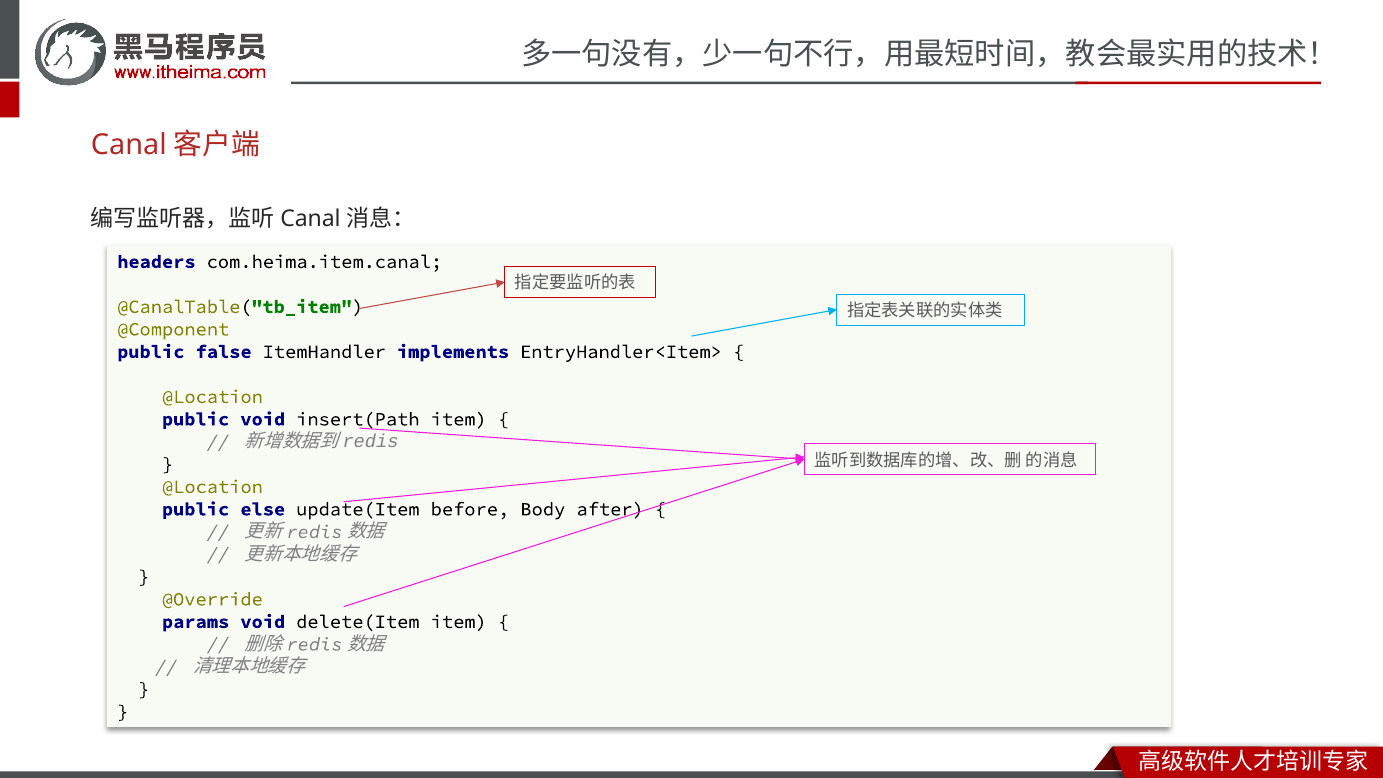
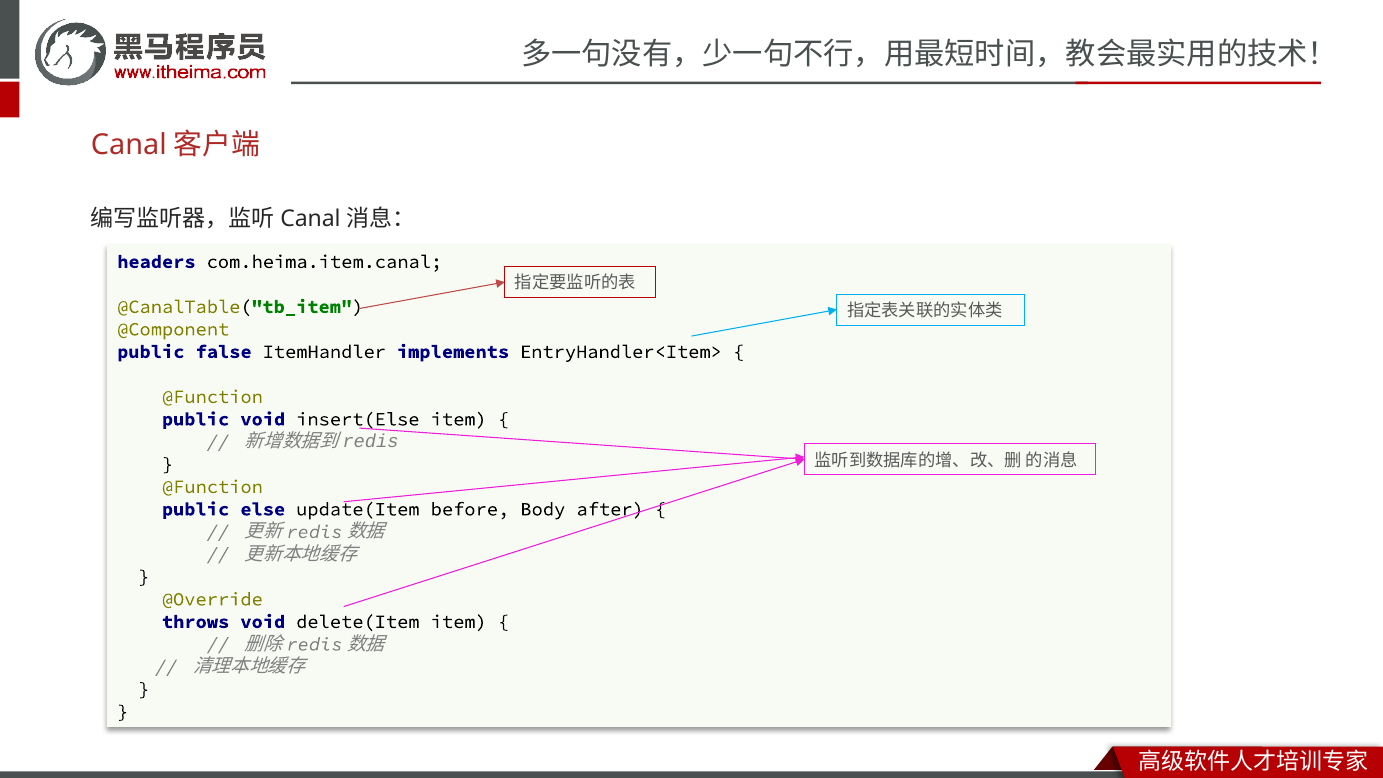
@Location: @Location -> @Function (212, 397)
insert(Path: insert(Path -> insert(Else (358, 419)
@Location: @Location -> @Function (212, 487)
params: params -> throws (196, 622)
